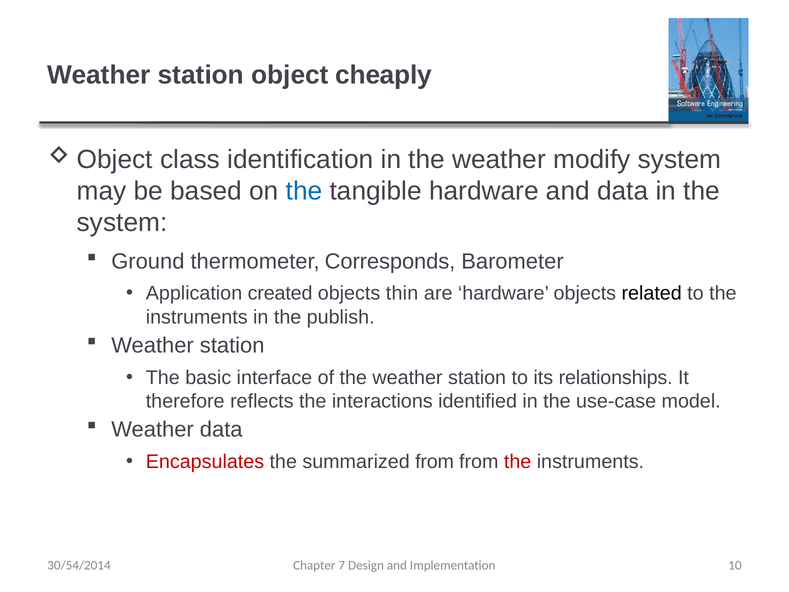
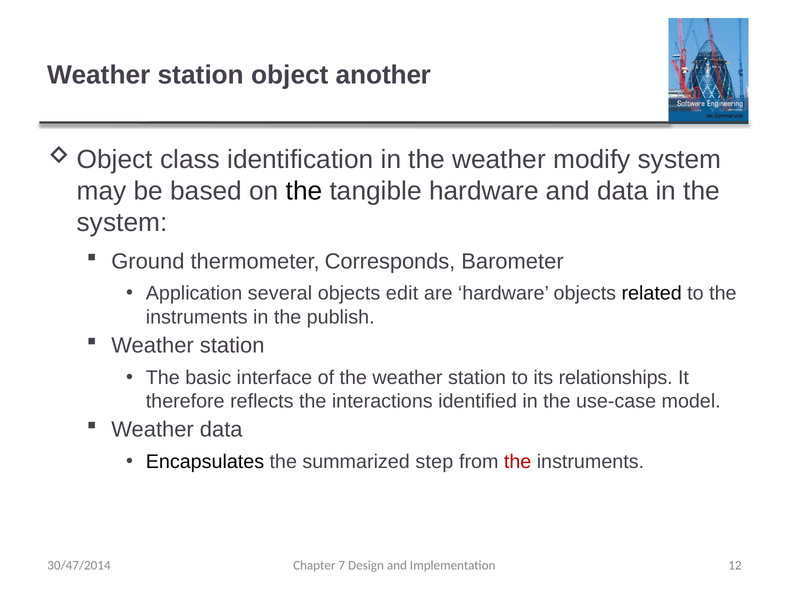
cheaply: cheaply -> another (384, 75)
the colour: blue -> black (304, 191)
created: created -> several (280, 293)
thin: thin -> edit (402, 293)
Encapsulates colour: red -> black (205, 462)
summarized from: from -> step (434, 462)
10: 10 -> 12 (735, 565)
30/54/2014: 30/54/2014 -> 30/47/2014 (79, 565)
